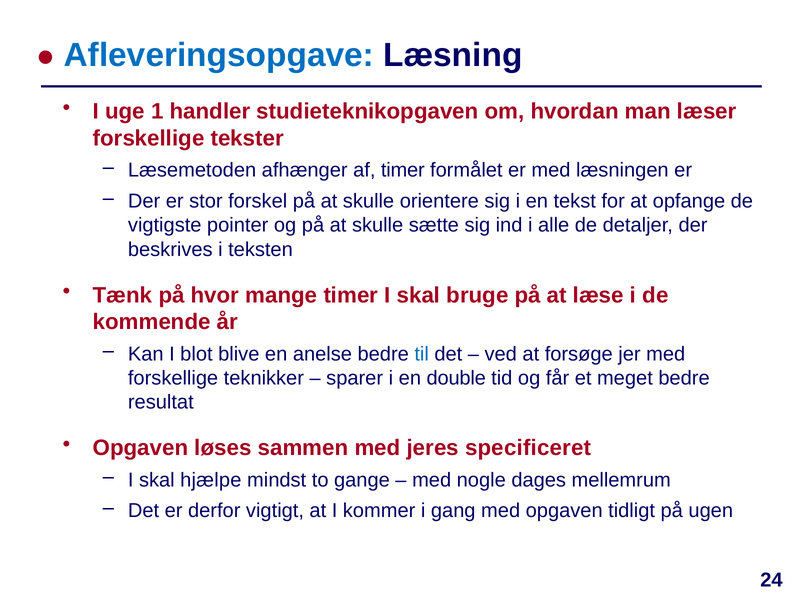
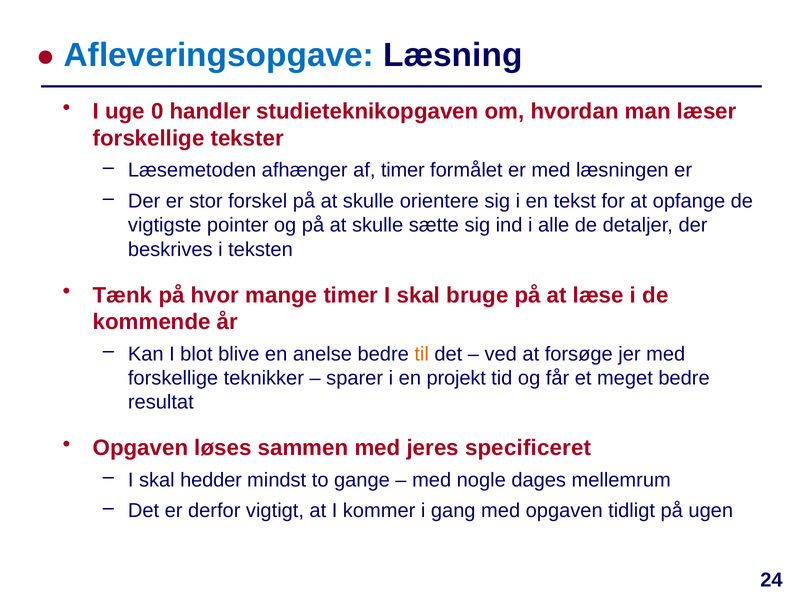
1: 1 -> 0 (157, 111)
til colour: blue -> orange (422, 354)
double: double -> projekt (456, 378)
hjælpe: hjælpe -> hedder (211, 479)
